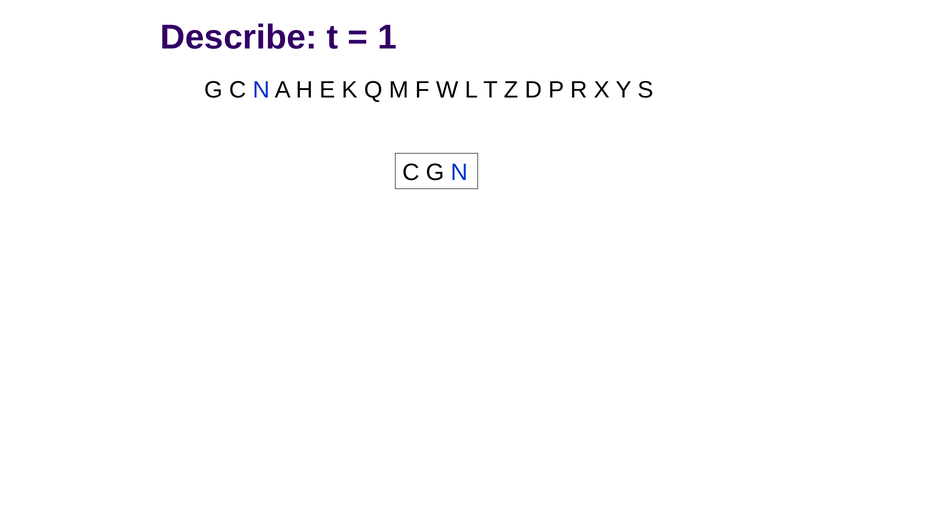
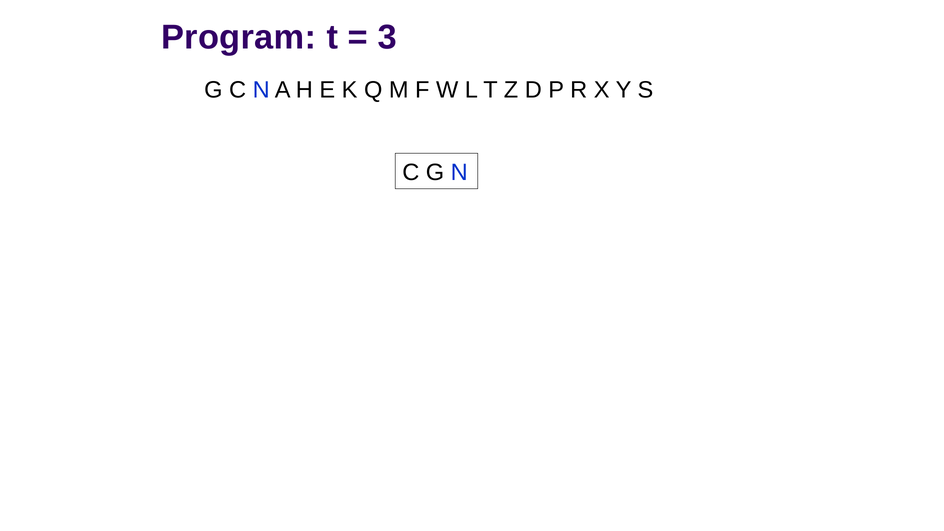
Describe: Describe -> Program (239, 37)
1: 1 -> 3 (387, 37)
